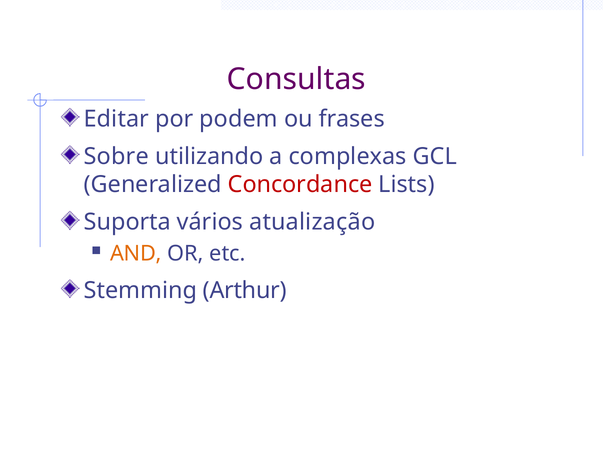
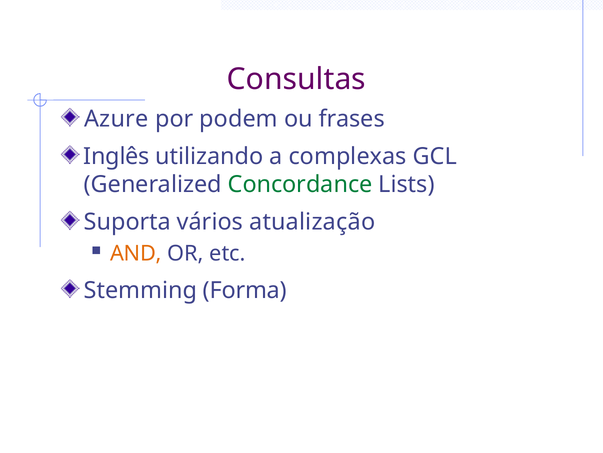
Editar: Editar -> Azure (116, 119)
Sobre: Sobre -> Inglês (117, 156)
Concordance colour: red -> green (300, 184)
Arthur: Arthur -> Forma (245, 290)
